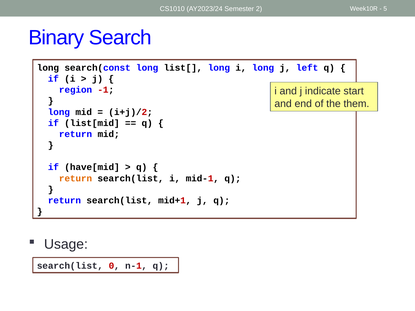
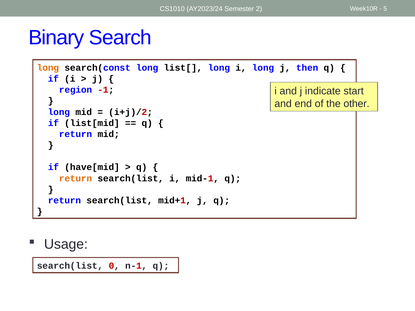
long colour: black -> orange (48, 68)
left: left -> then (307, 68)
them: them -> other (357, 104)
